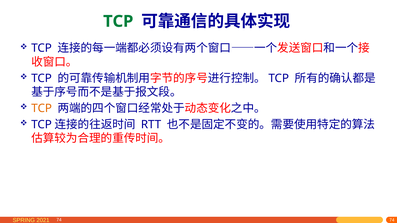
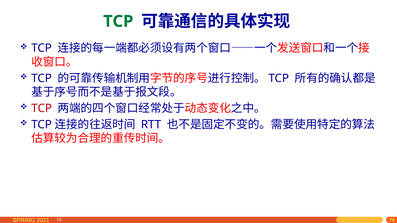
TCP colour: orange -> red (42, 108)
